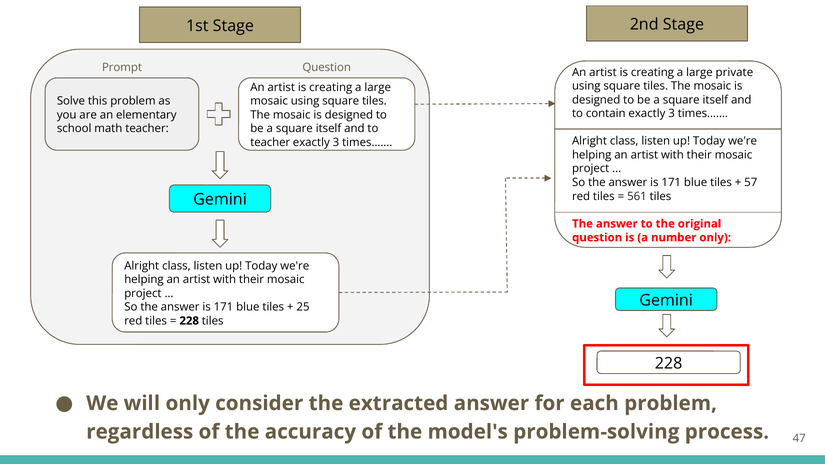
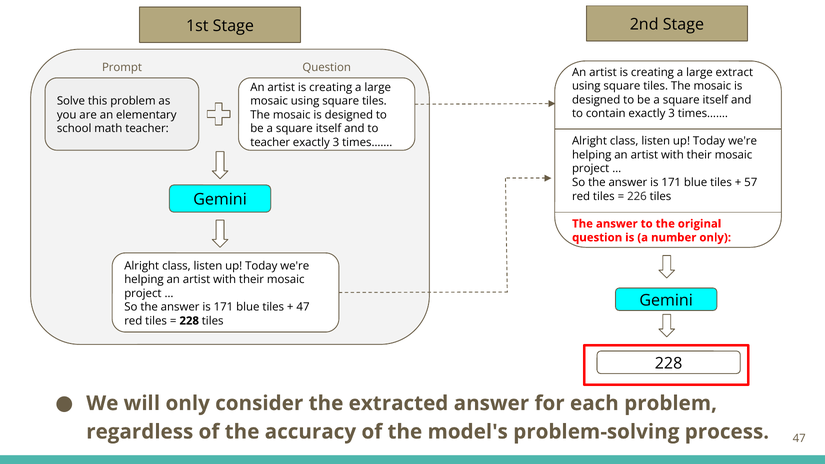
private: private -> extract (734, 72)
561: 561 -> 226 (637, 196)
25: 25 -> 47 (303, 307)
